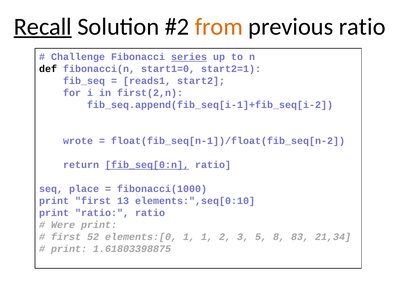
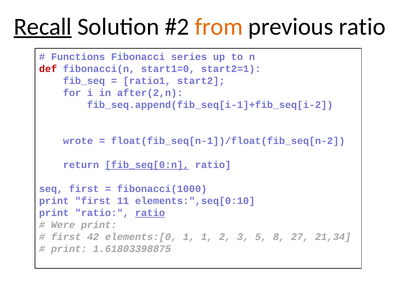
Challenge: Challenge -> Functions (78, 57)
series underline: present -> none (189, 57)
def colour: black -> red (48, 69)
reads1: reads1 -> ratio1 (147, 81)
first(2,n: first(2,n -> after(2,n (150, 93)
seq place: place -> first (84, 189)
13: 13 -> 11 (123, 201)
ratio underline: none -> present (150, 213)
52: 52 -> 42 (93, 237)
83: 83 -> 27 (300, 237)
